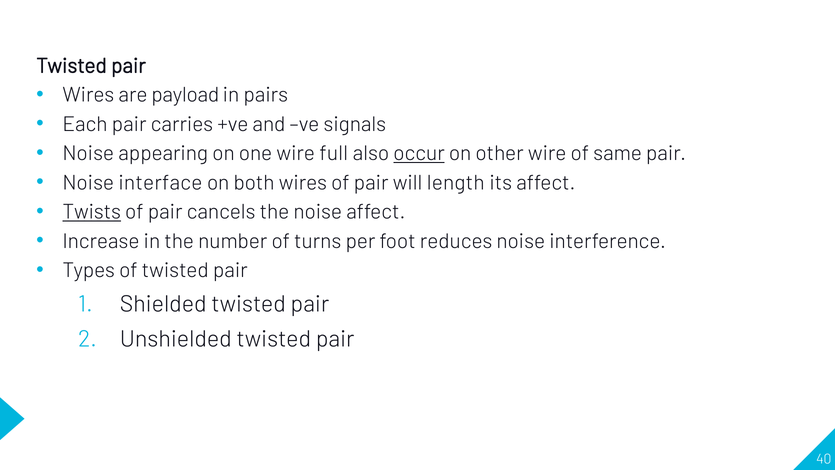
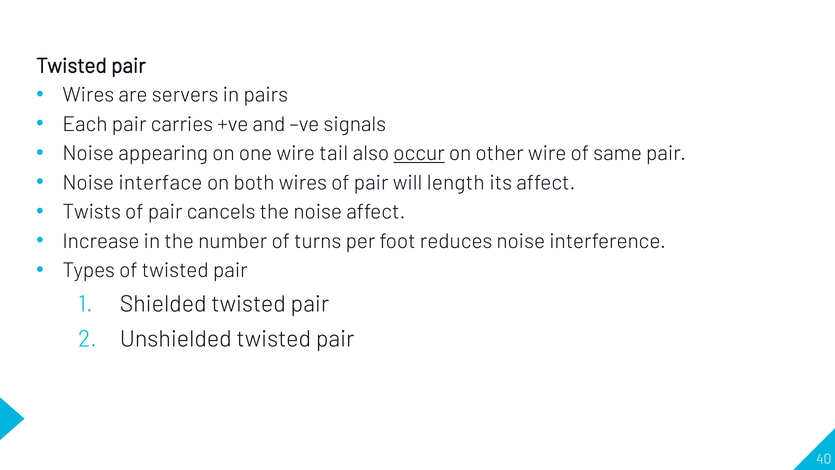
payload: payload -> servers (185, 95)
full: full -> tail (334, 153)
Twists underline: present -> none (92, 212)
